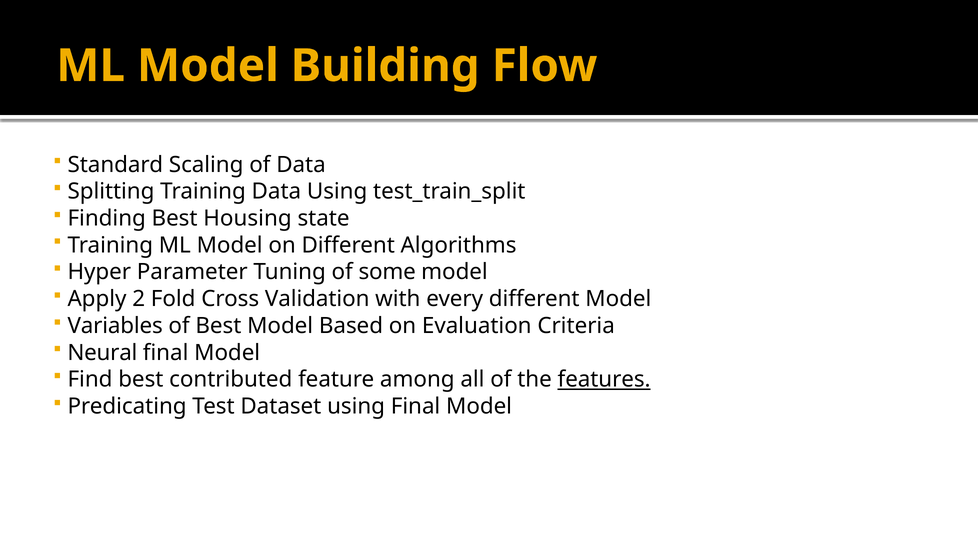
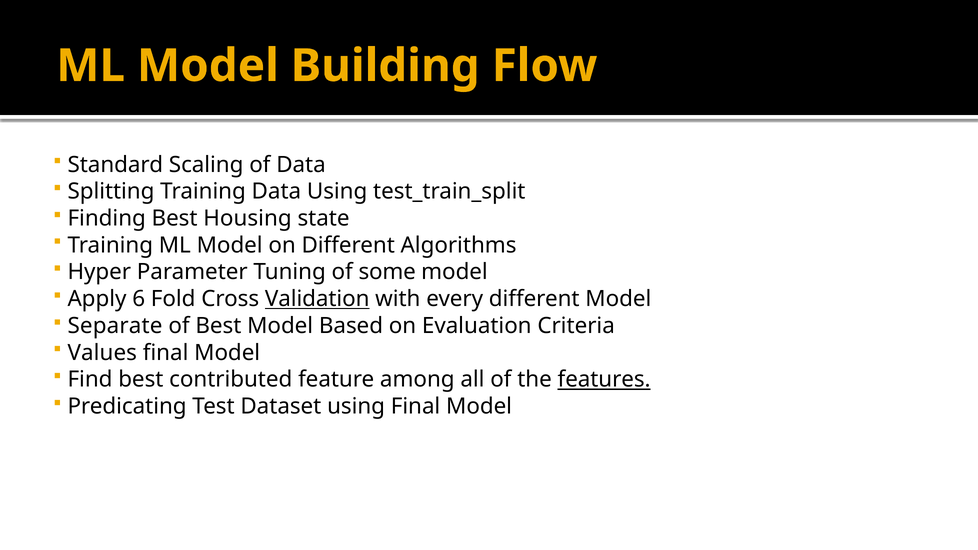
2: 2 -> 6 (139, 299)
Validation underline: none -> present (317, 299)
Variables: Variables -> Separate (115, 326)
Neural: Neural -> Values (102, 353)
